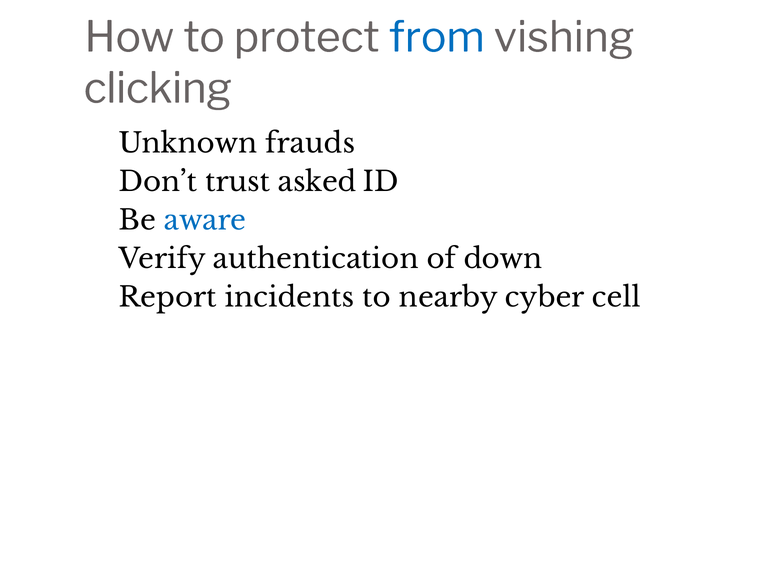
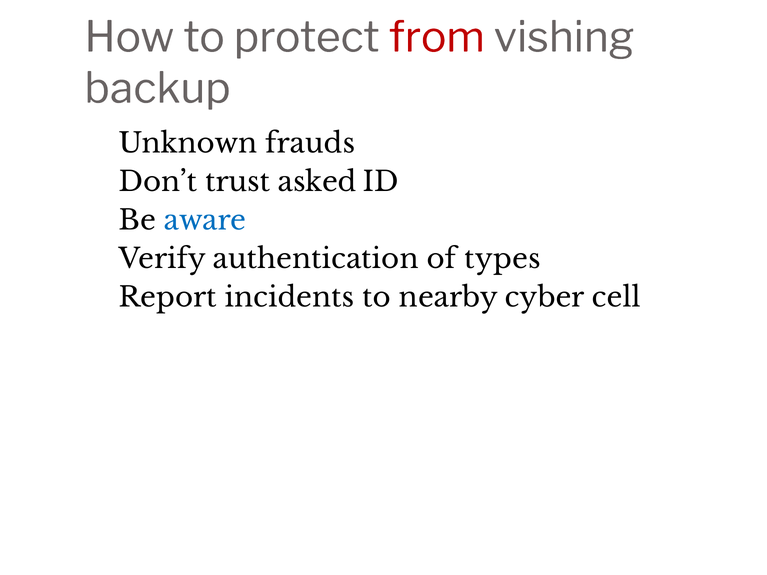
from colour: blue -> red (437, 38)
clicking: clicking -> backup (158, 89)
down: down -> types (503, 259)
